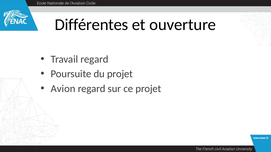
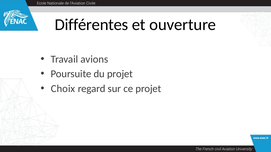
Travail regard: regard -> avions (94, 59)
Avion: Avion -> Choix (63, 89)
